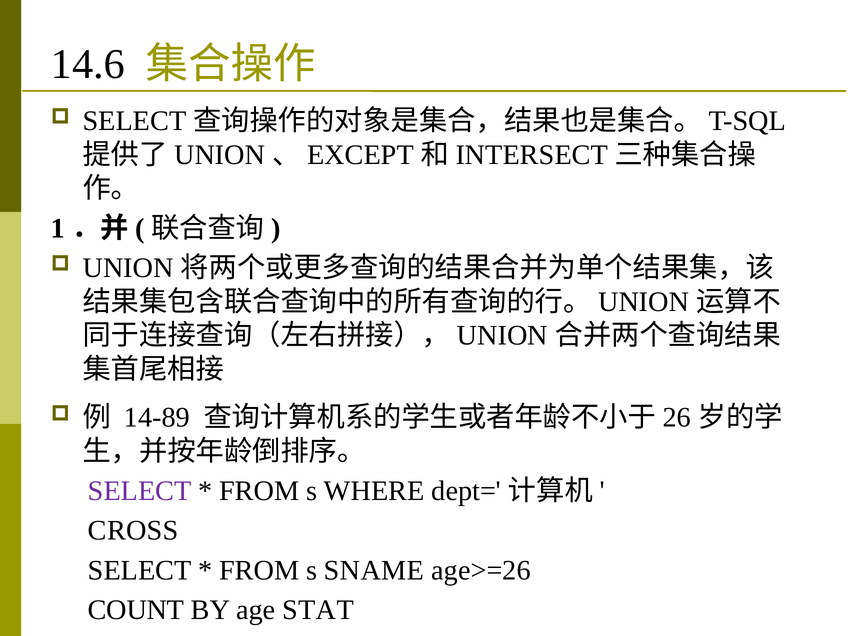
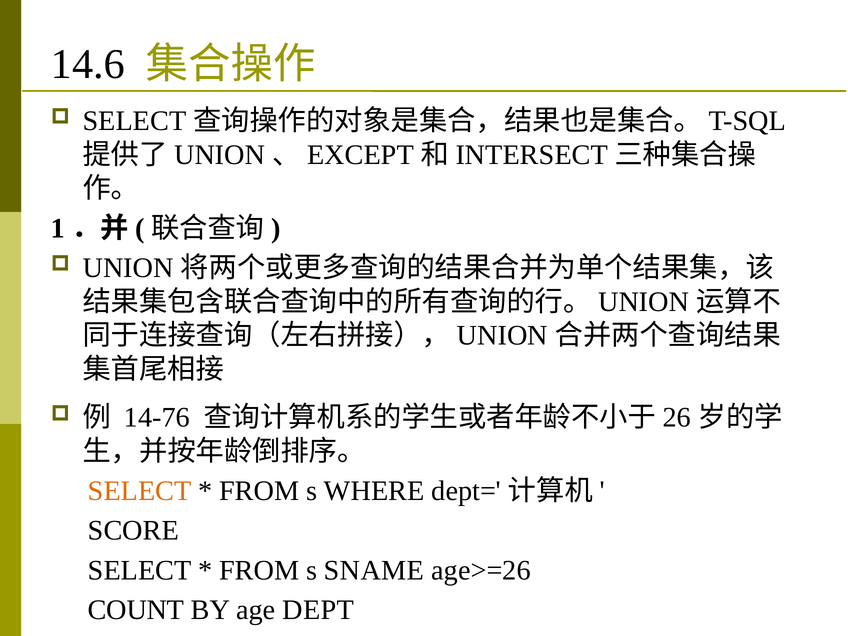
14‑89: 14‑89 -> 14‑76 (157, 418)
SELECT colour: purple -> orange (140, 491)
CROSS: CROSS -> SCORE (133, 531)
STAT: STAT -> DEPT (318, 610)
